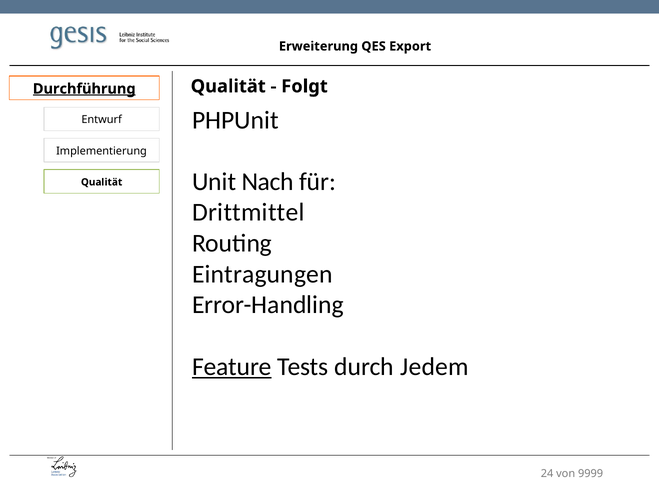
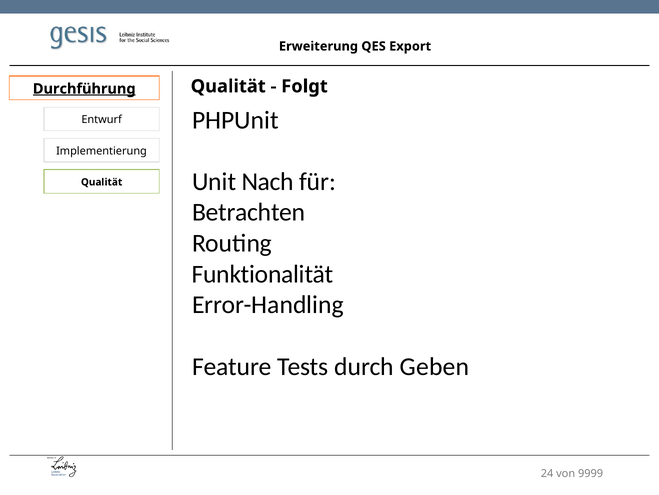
Drittmittel: Drittmittel -> Betrachten (249, 212)
Eintragungen: Eintragungen -> Funktionalität (263, 274)
Feature underline: present -> none (232, 366)
Jedem: Jedem -> Geben (434, 366)
